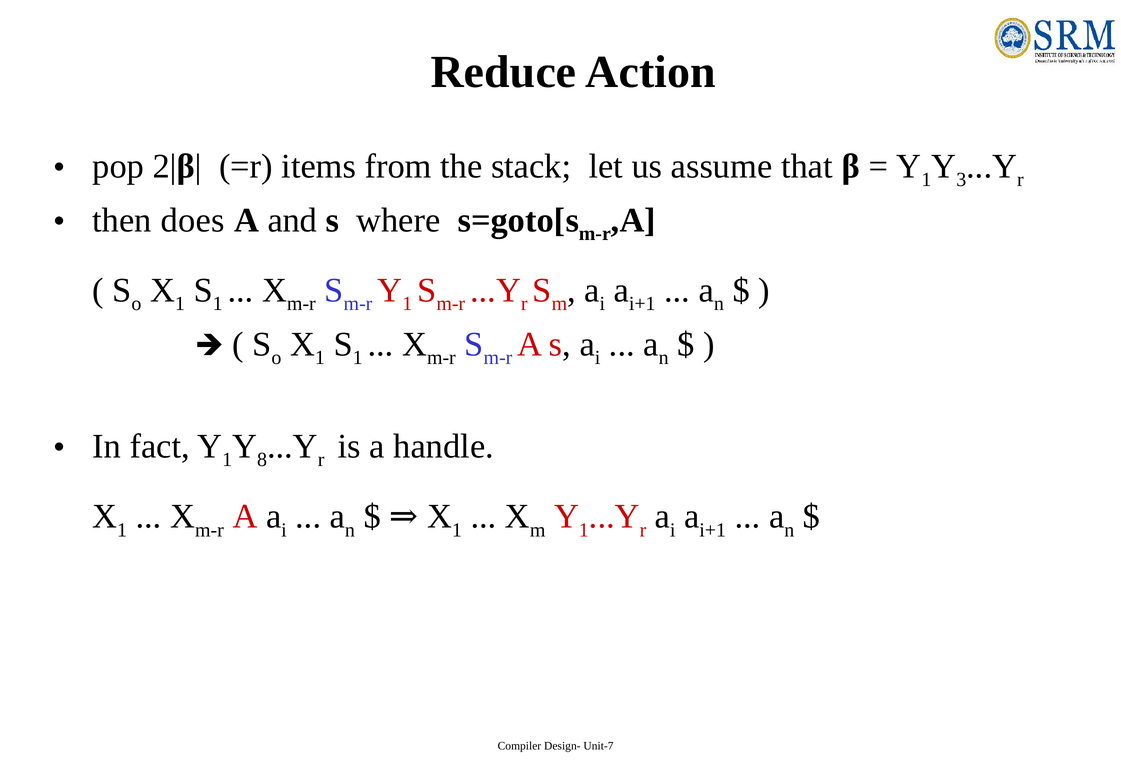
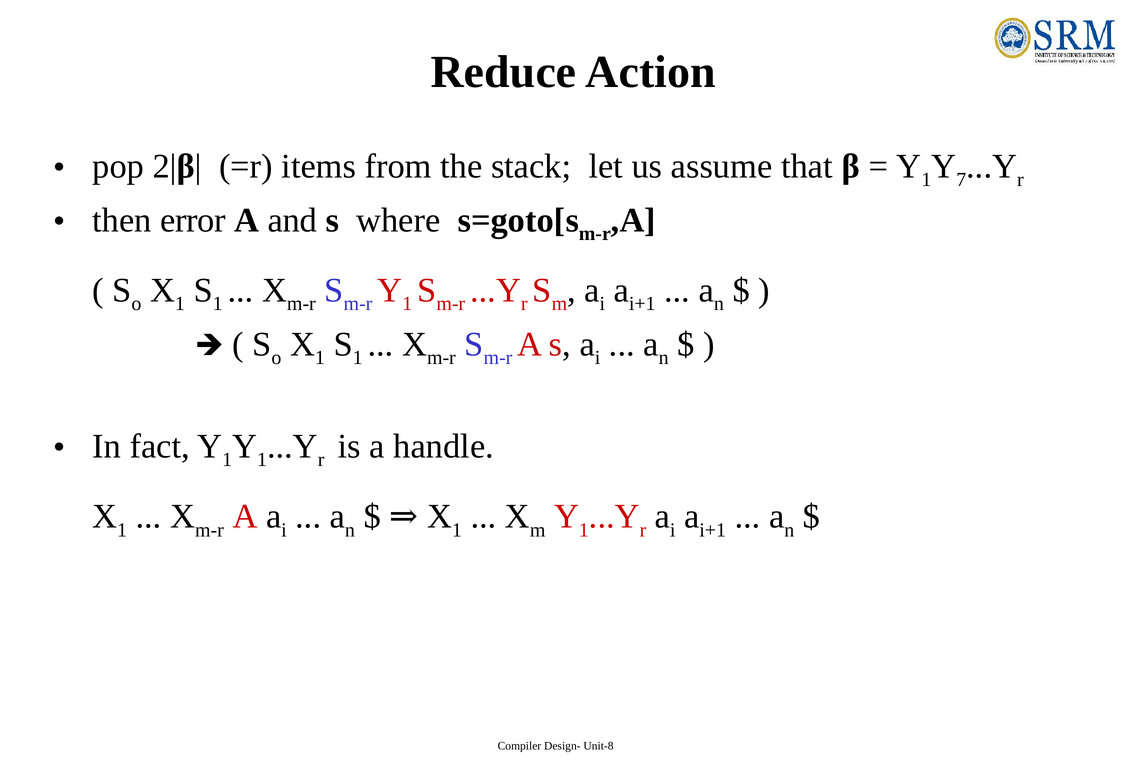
3: 3 -> 7 (961, 180)
does: does -> error (193, 220)
8: 8 -> 1 (262, 460)
Unit-7: Unit-7 -> Unit-8 (599, 746)
